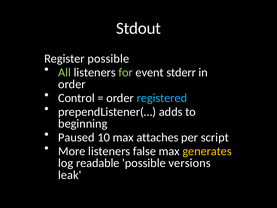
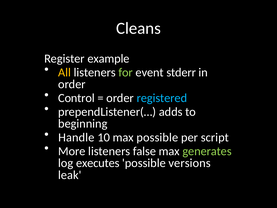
Stdout: Stdout -> Cleans (138, 28)
Register possible: possible -> example (108, 59)
All colour: light green -> yellow (65, 72)
Paused: Paused -> Handle (76, 137)
max attaches: attaches -> possible (157, 137)
generates colour: yellow -> light green (207, 151)
readable: readable -> executes (98, 163)
